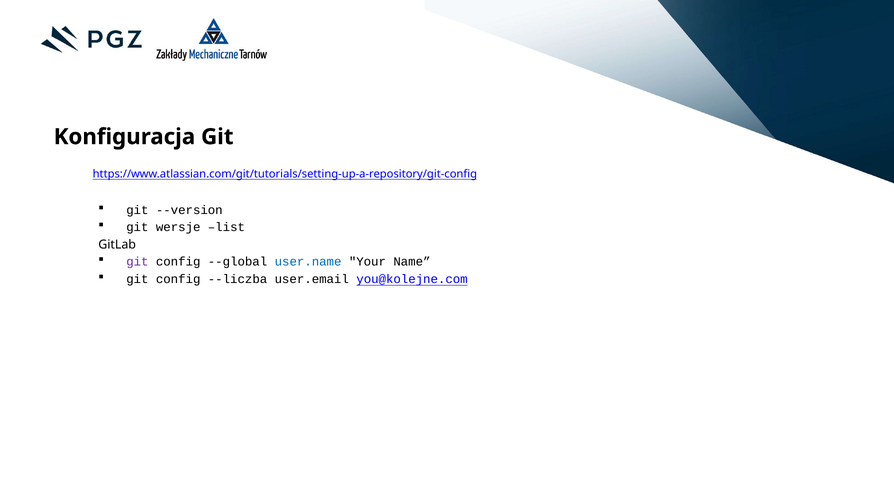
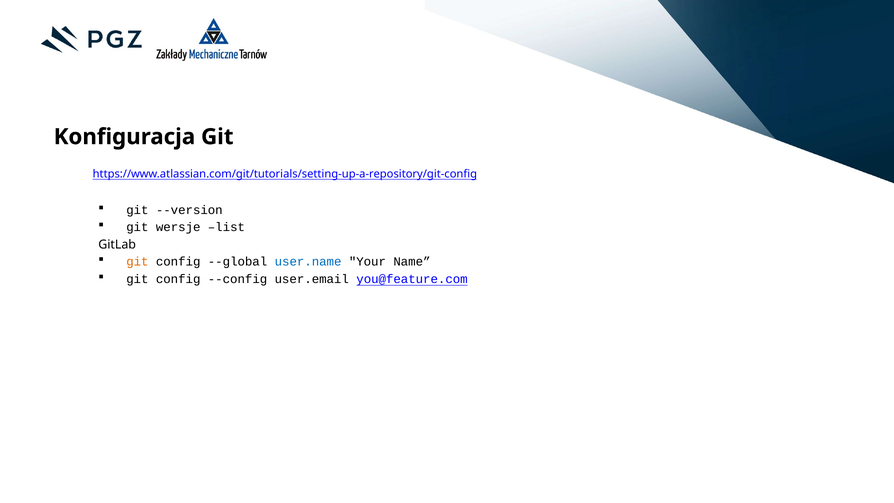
git colour: purple -> orange (137, 262)
--liczba: --liczba -> --config (238, 279)
you@kolejne.com: you@kolejne.com -> you@feature.com (412, 279)
